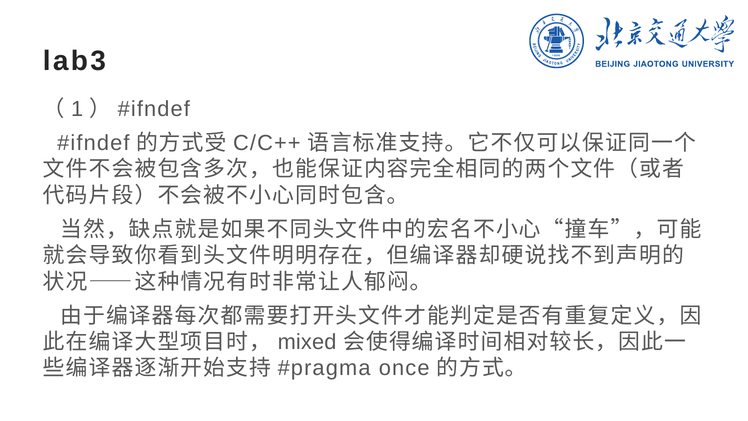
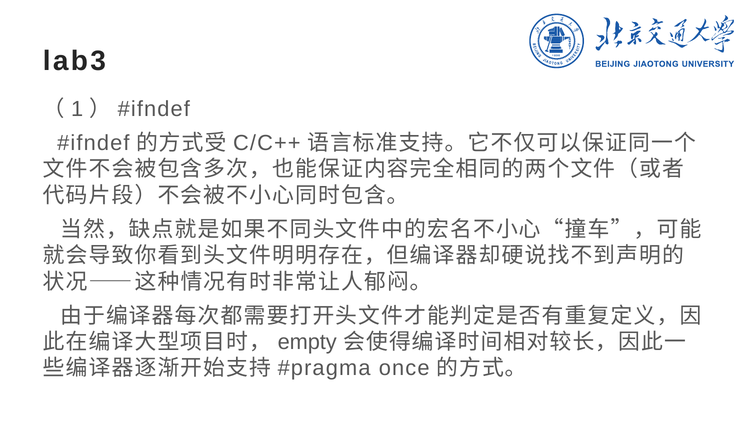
mixed: mixed -> empty (307, 342)
